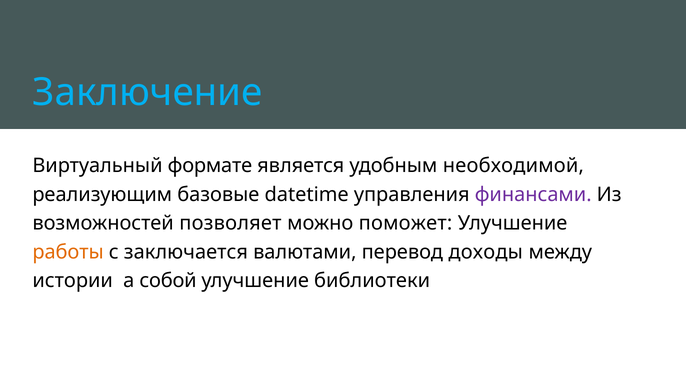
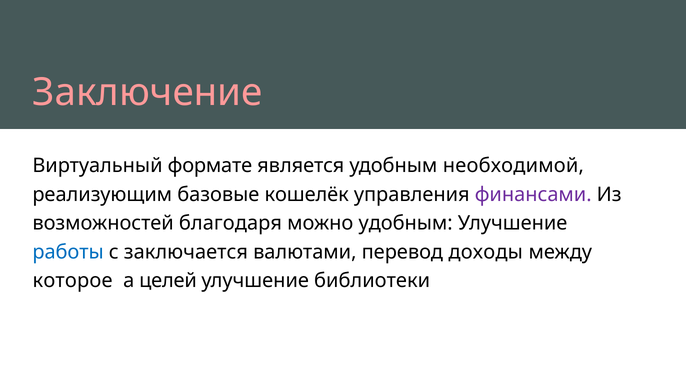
Заключение colour: light blue -> pink (147, 92)
datetime: datetime -> кошелёк (307, 194)
позволяет: позволяет -> благодаря (230, 223)
можно поможет: поможет -> удобным (406, 223)
работы colour: orange -> blue (68, 252)
истории: истории -> которое (73, 281)
собой: собой -> целей (168, 281)
